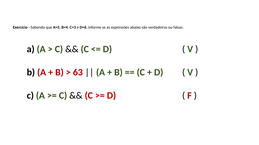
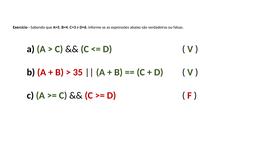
63: 63 -> 35 (78, 73)
